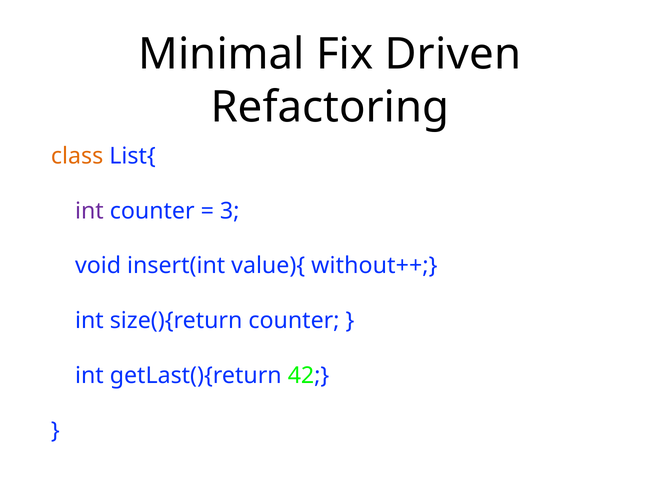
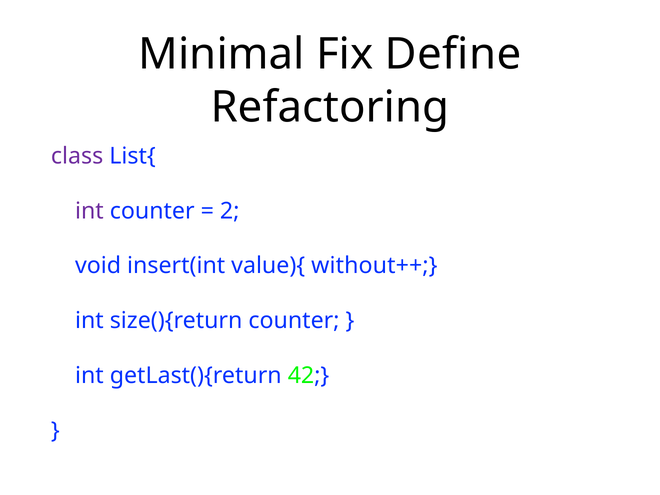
Driven: Driven -> Define (453, 54)
class colour: orange -> purple (77, 156)
3: 3 -> 2 (230, 211)
